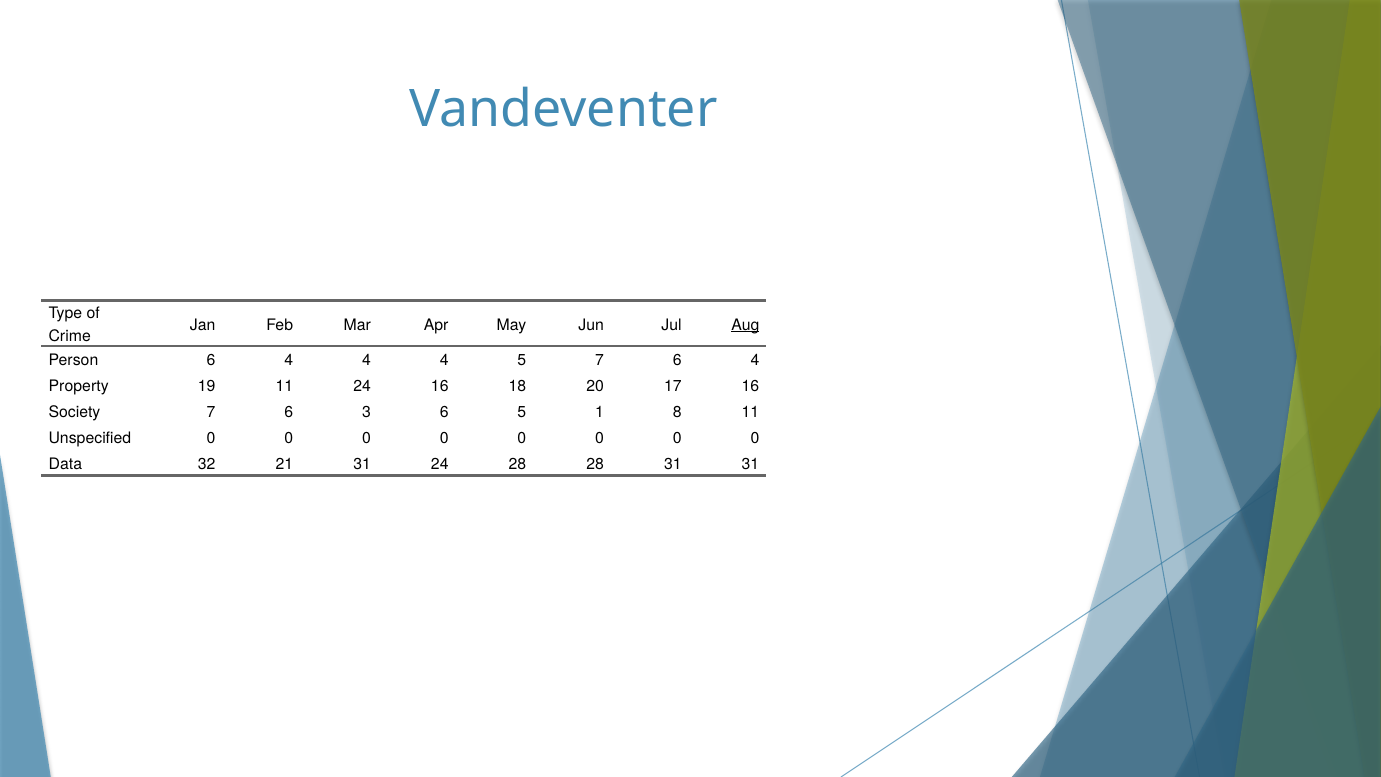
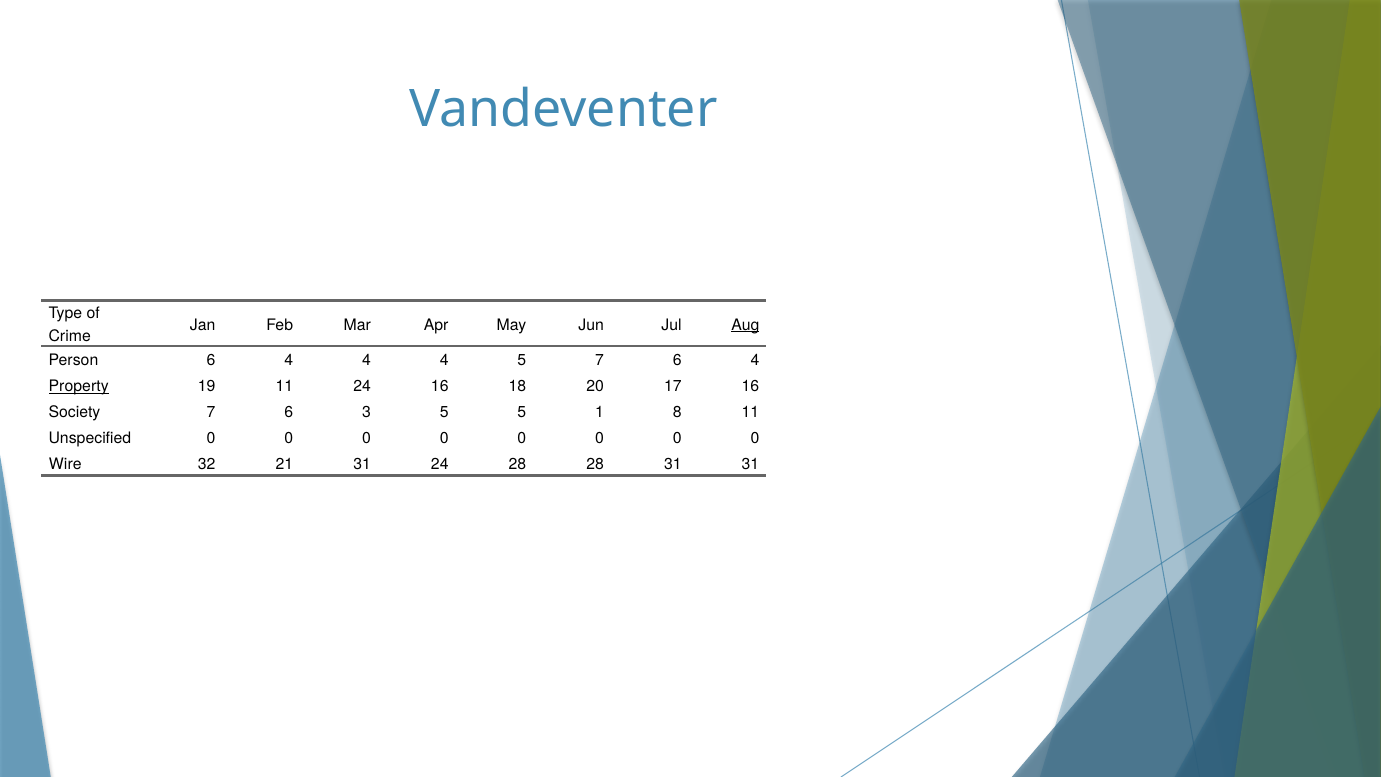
Property underline: none -> present (79, 387)
3 6: 6 -> 5 (444, 412)
Data: Data -> Wire (65, 464)
